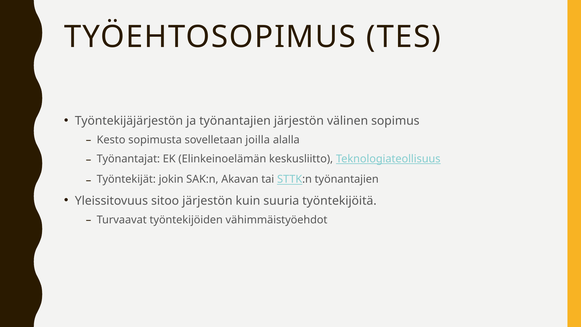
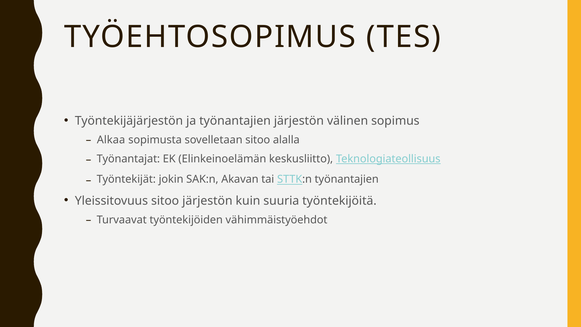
Kesto: Kesto -> Alkaa (111, 140)
sovelletaan joilla: joilla -> sitoo (258, 140)
